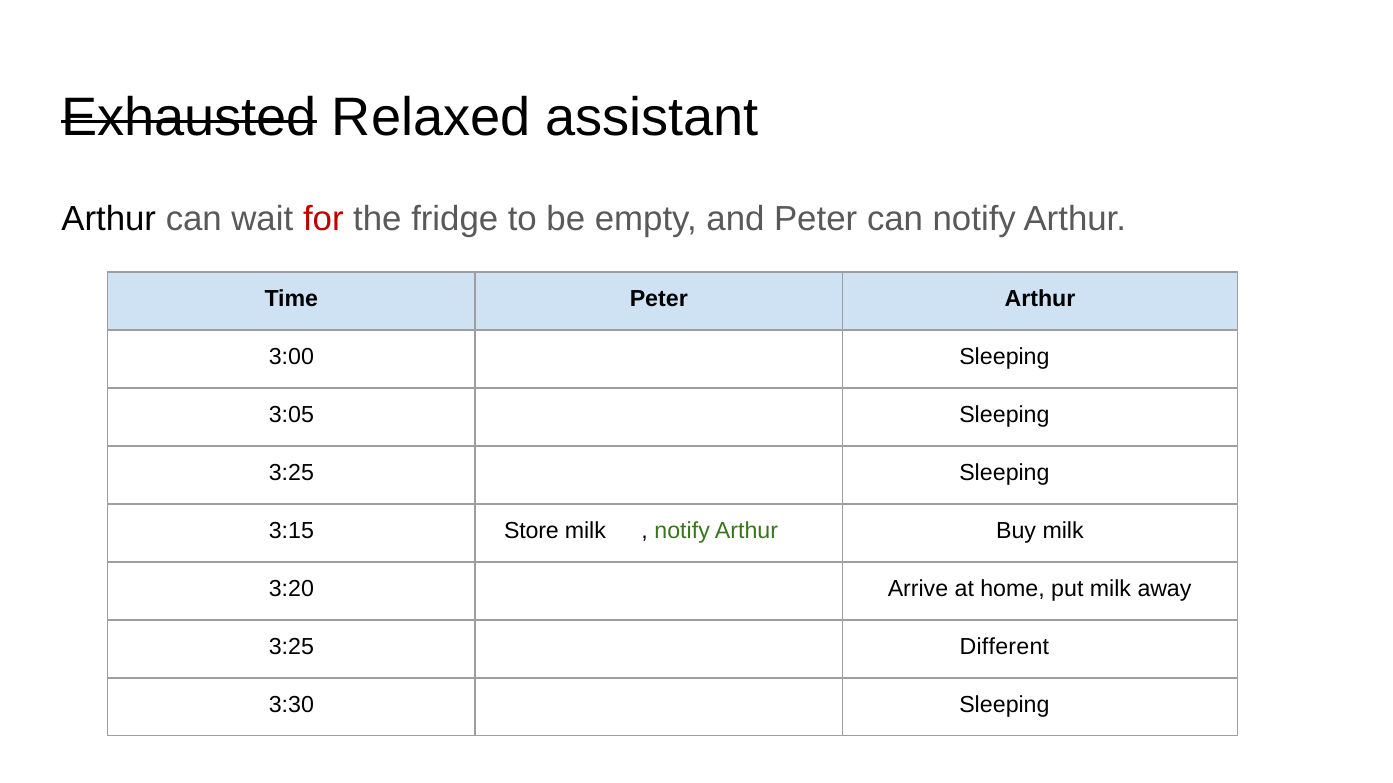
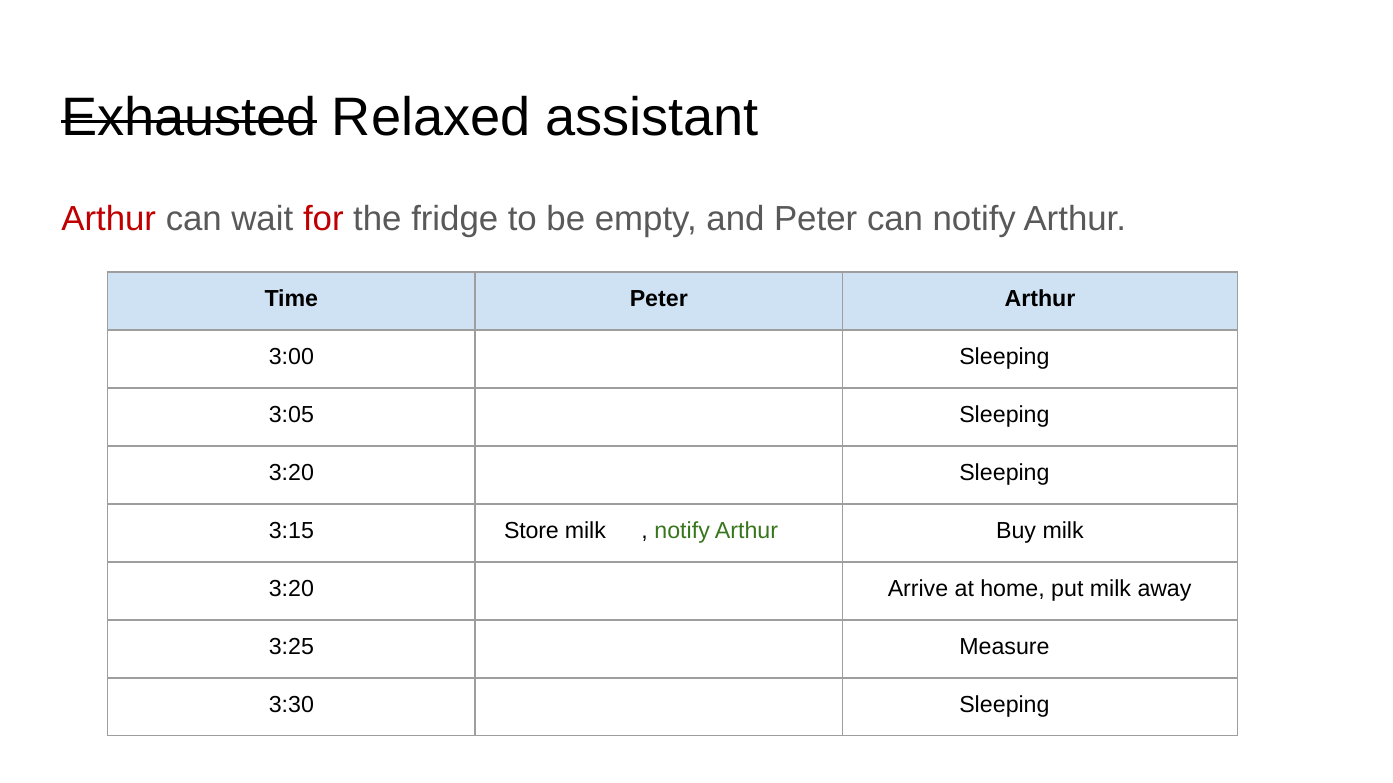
Arthur colour: black -> red (109, 219)
3:25: 3:25 -> 3:20 (291, 474)
Different: Different -> Measure (1004, 648)
